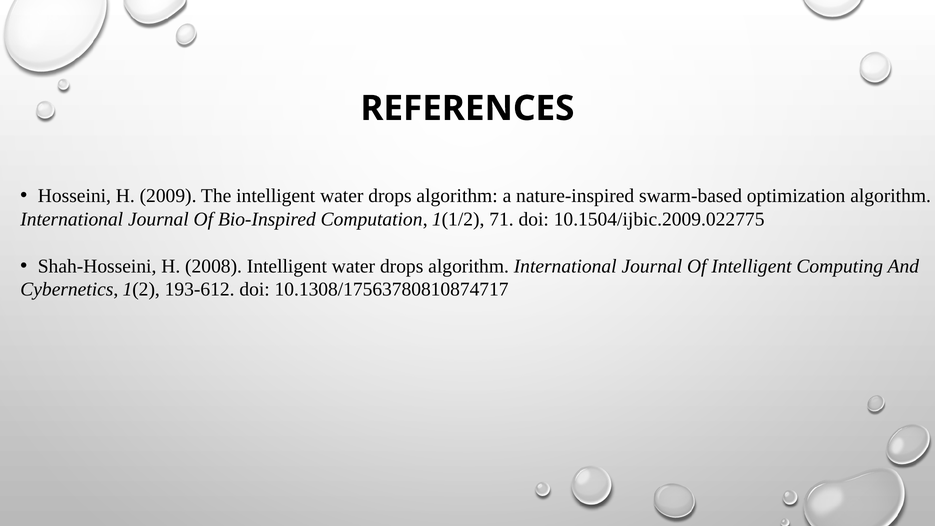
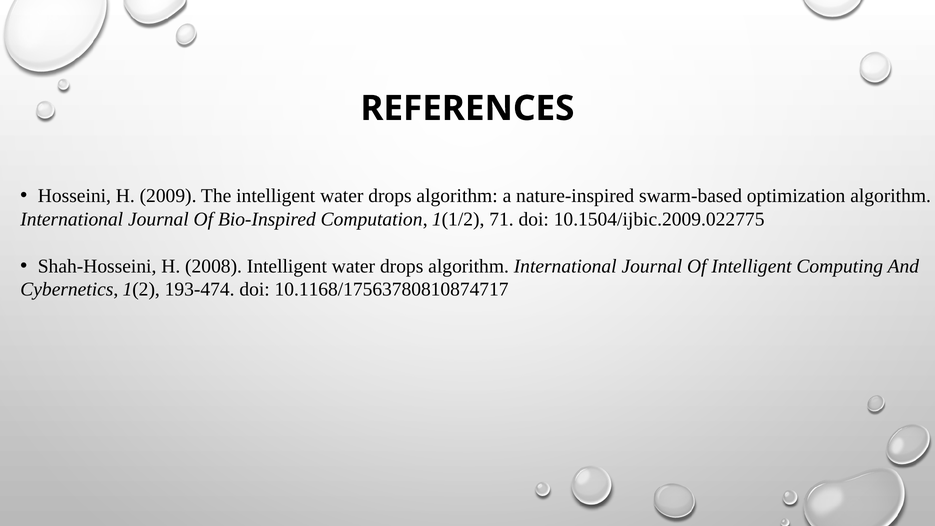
193-612: 193-612 -> 193-474 (200, 290)
10.1308/17563780810874717: 10.1308/17563780810874717 -> 10.1168/17563780810874717 (392, 290)
